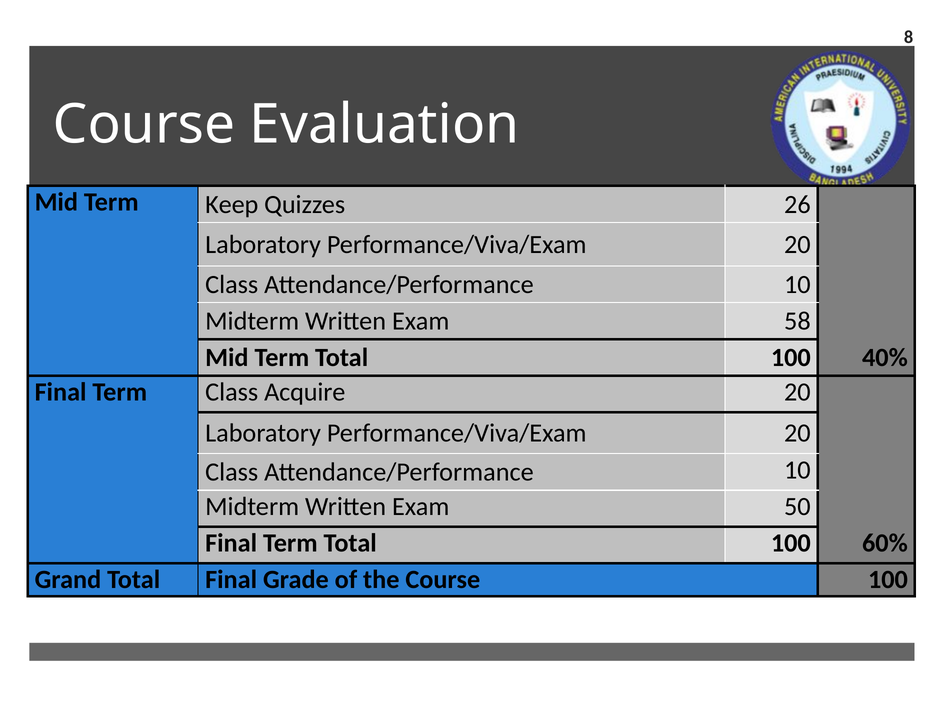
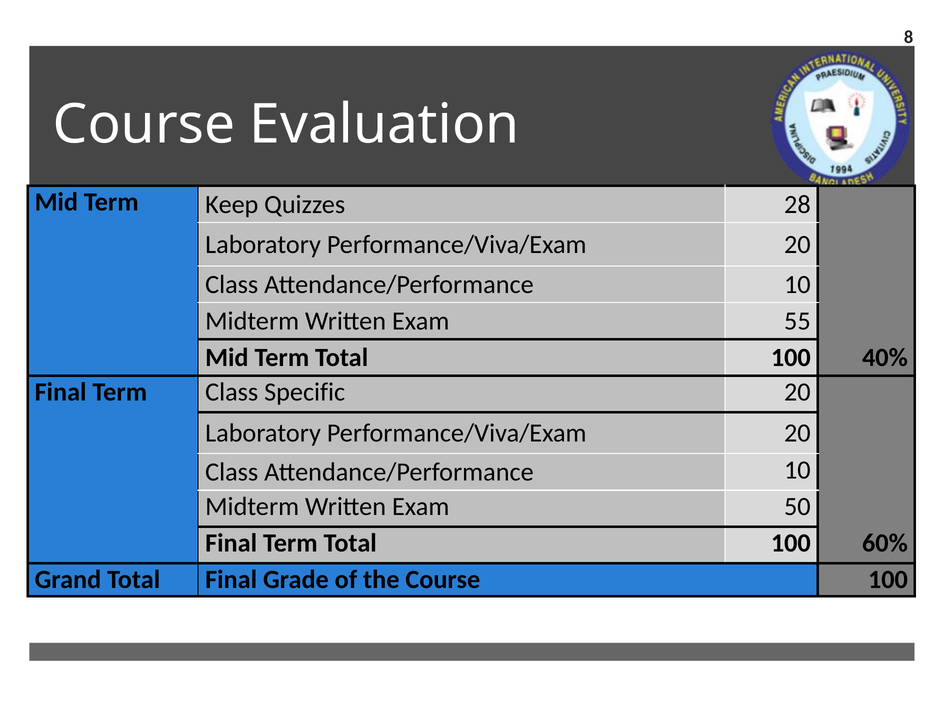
26: 26 -> 28 (797, 204)
58: 58 -> 55 (797, 321)
Acquire: Acquire -> Specific (305, 392)
